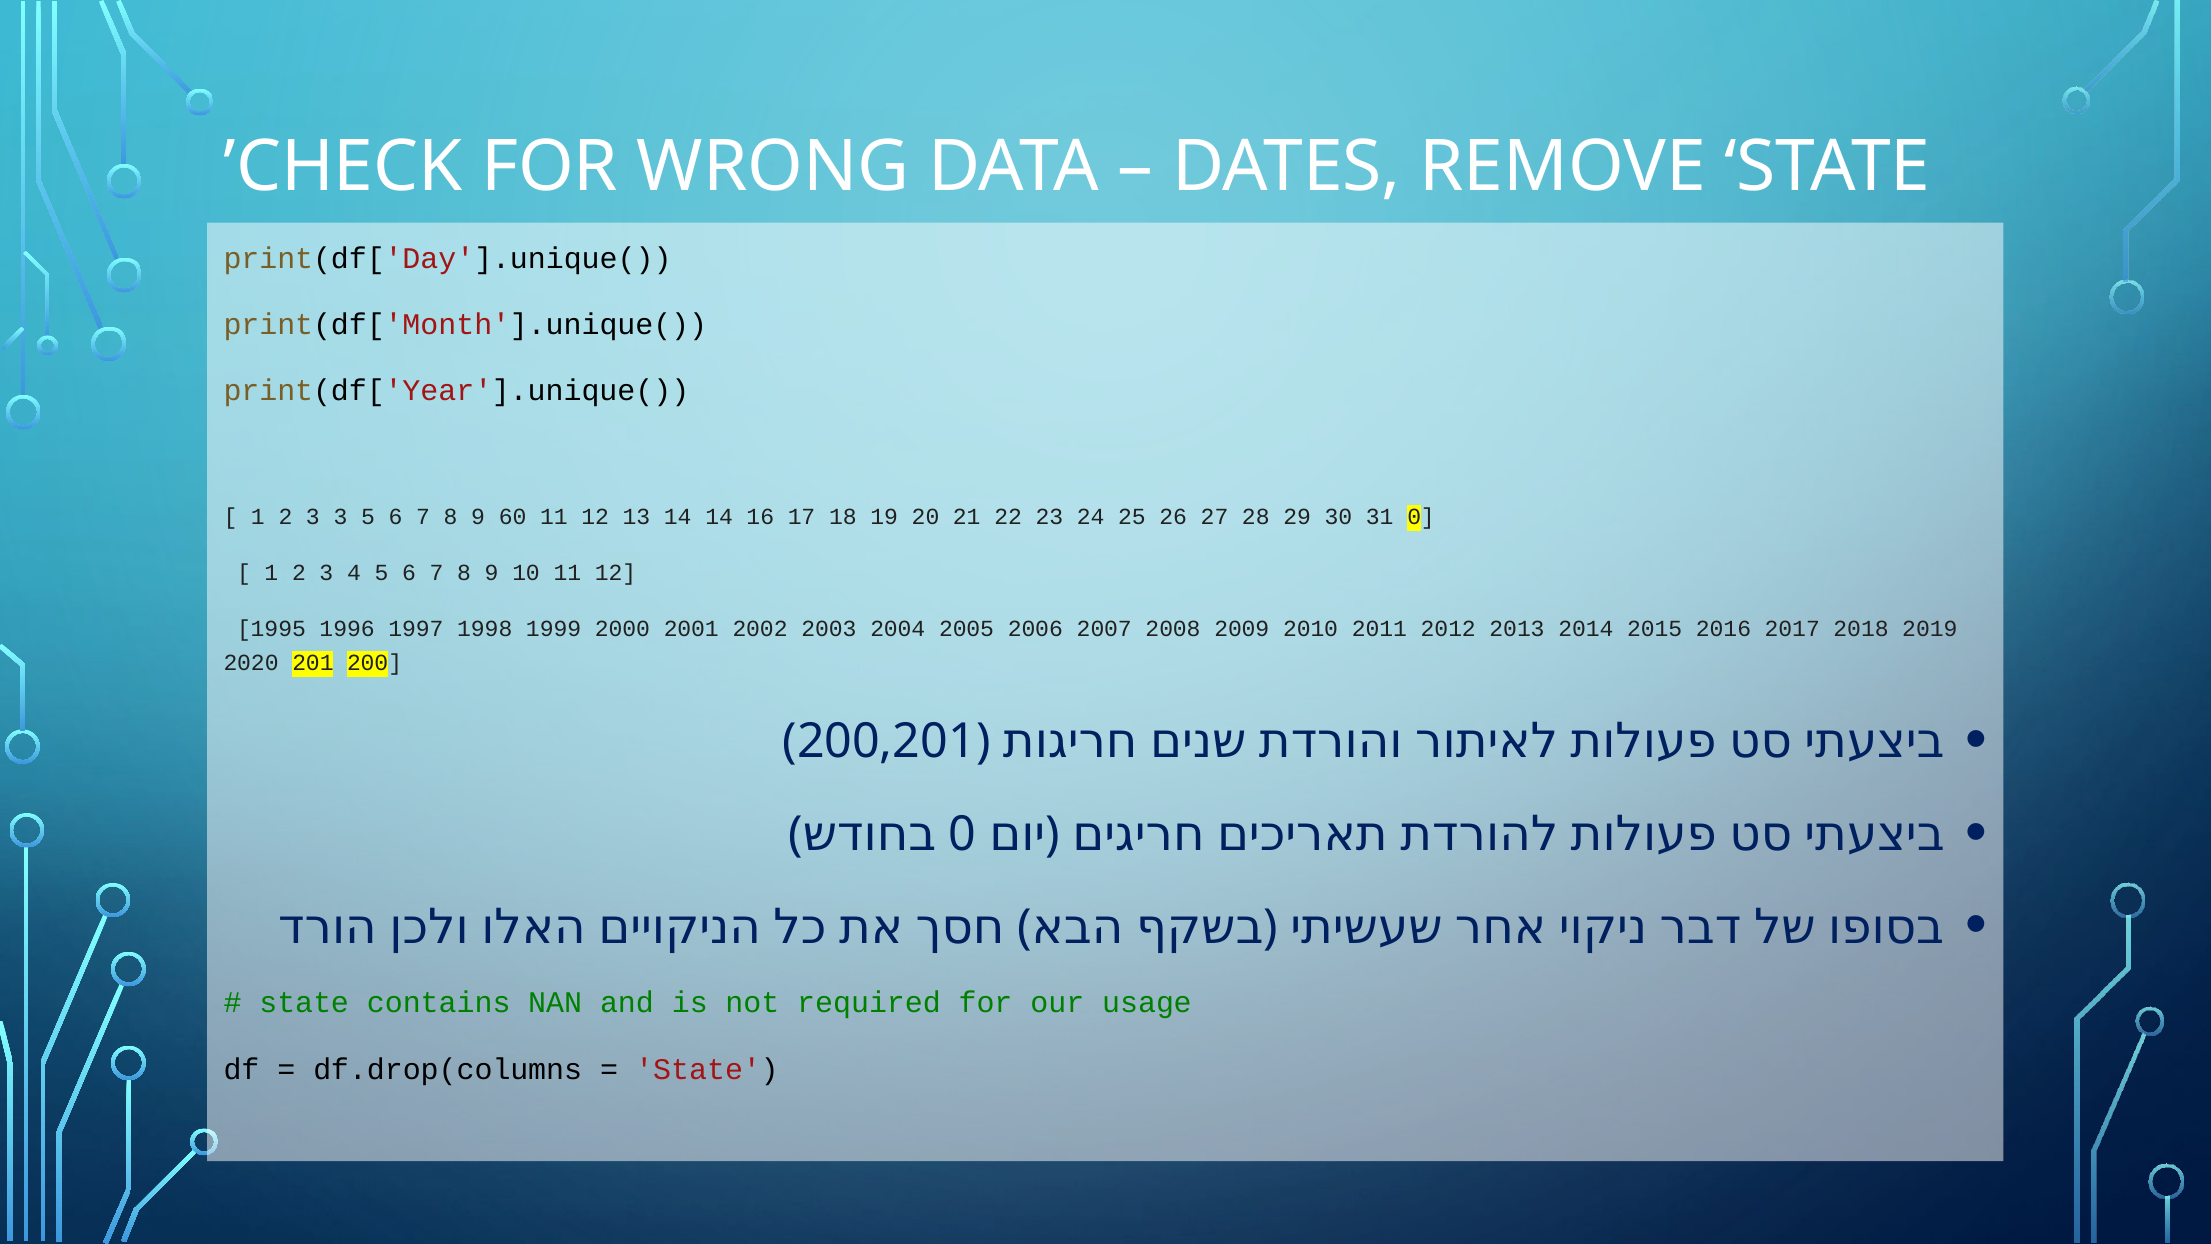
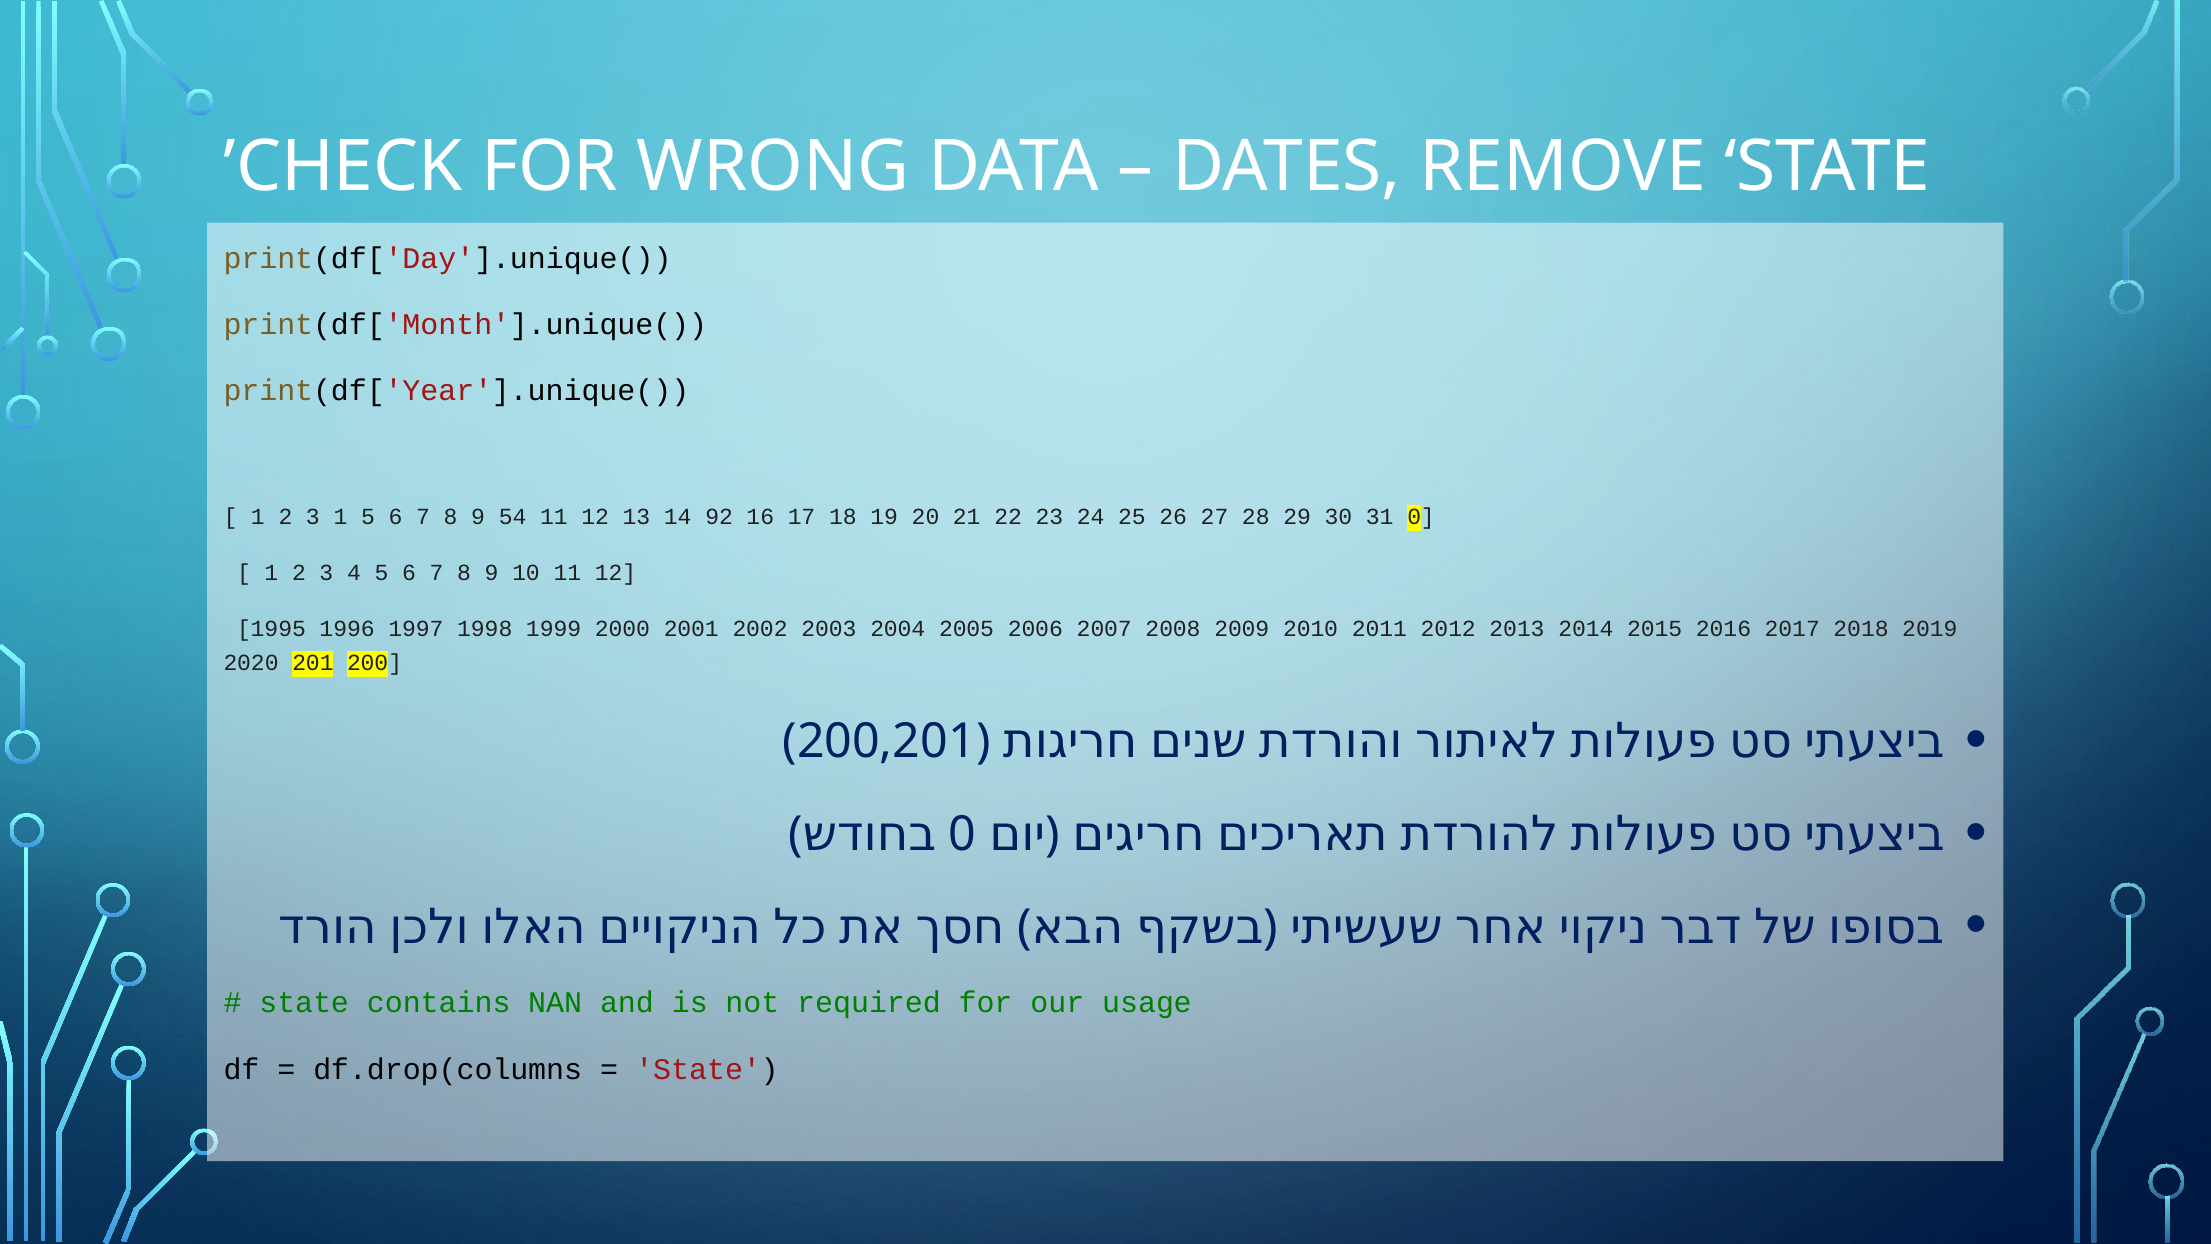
3 3: 3 -> 1 (341, 517)
60: 60 -> 54 (513, 517)
14 14: 14 -> 92 (719, 517)
